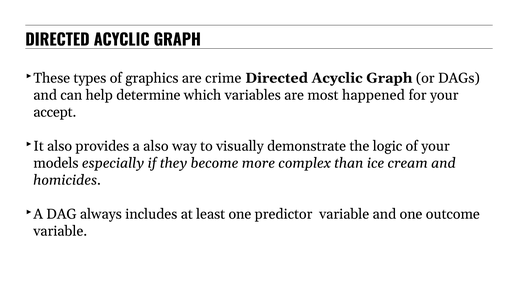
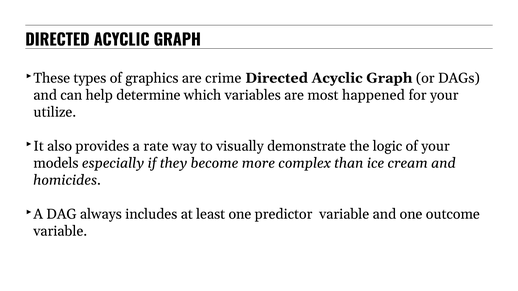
accept: accept -> utilize (55, 112)
a also: also -> rate (156, 146)
